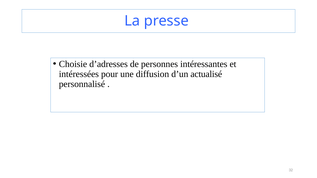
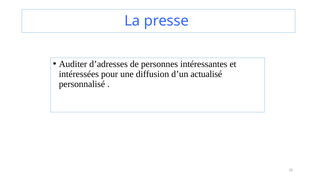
Choisie: Choisie -> Auditer (73, 64)
